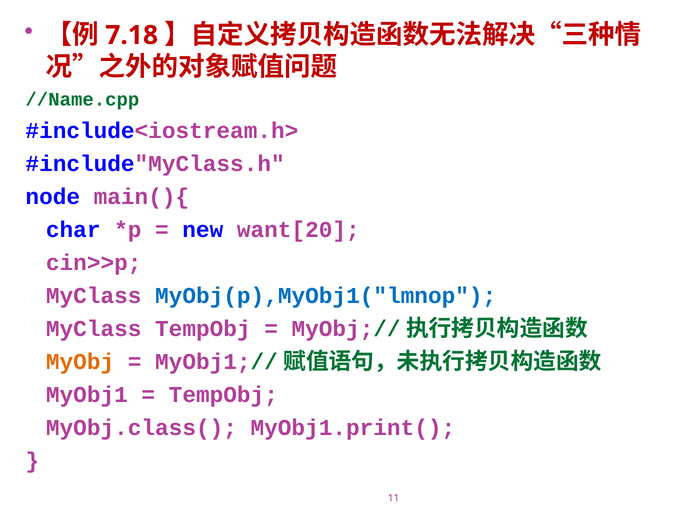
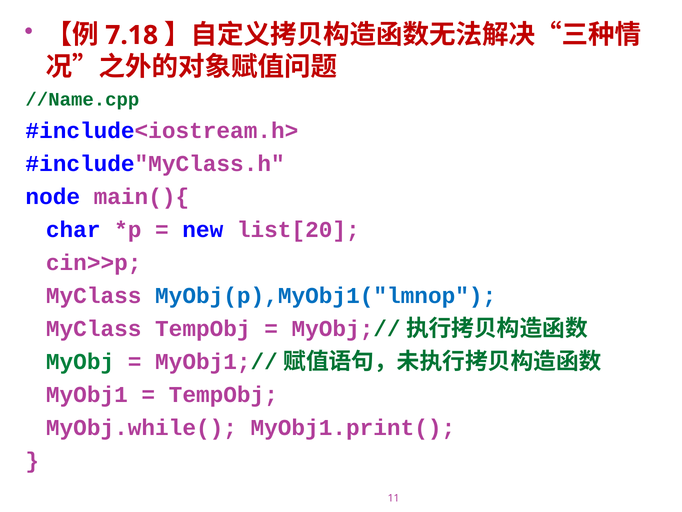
want[20: want[20 -> list[20 (298, 229)
MyObj colour: orange -> green (80, 361)
MyObj.class(: MyObj.class( -> MyObj.while( (141, 427)
